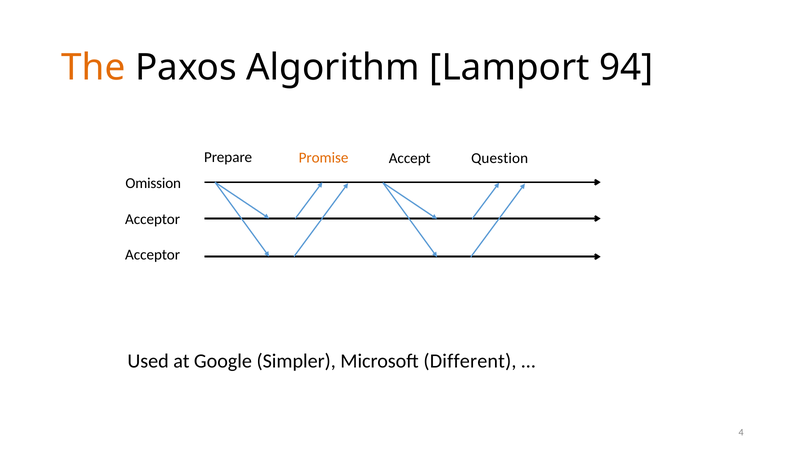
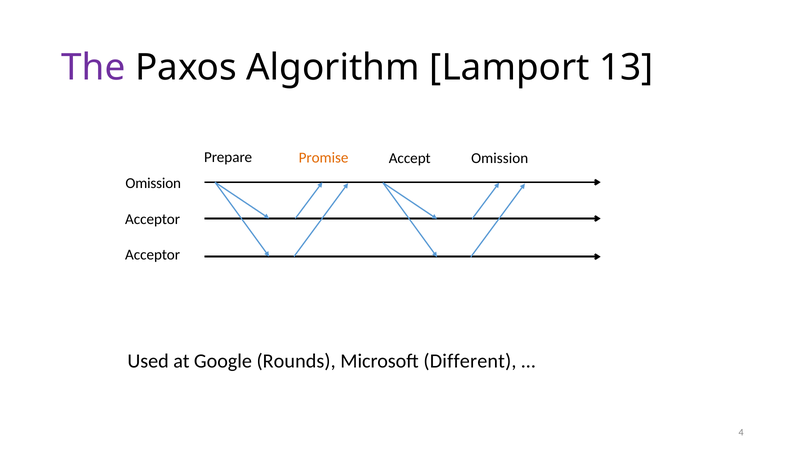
The colour: orange -> purple (93, 68)
94: 94 -> 13 (626, 68)
Accept Question: Question -> Omission (500, 158)
Simpler: Simpler -> Rounds (296, 361)
